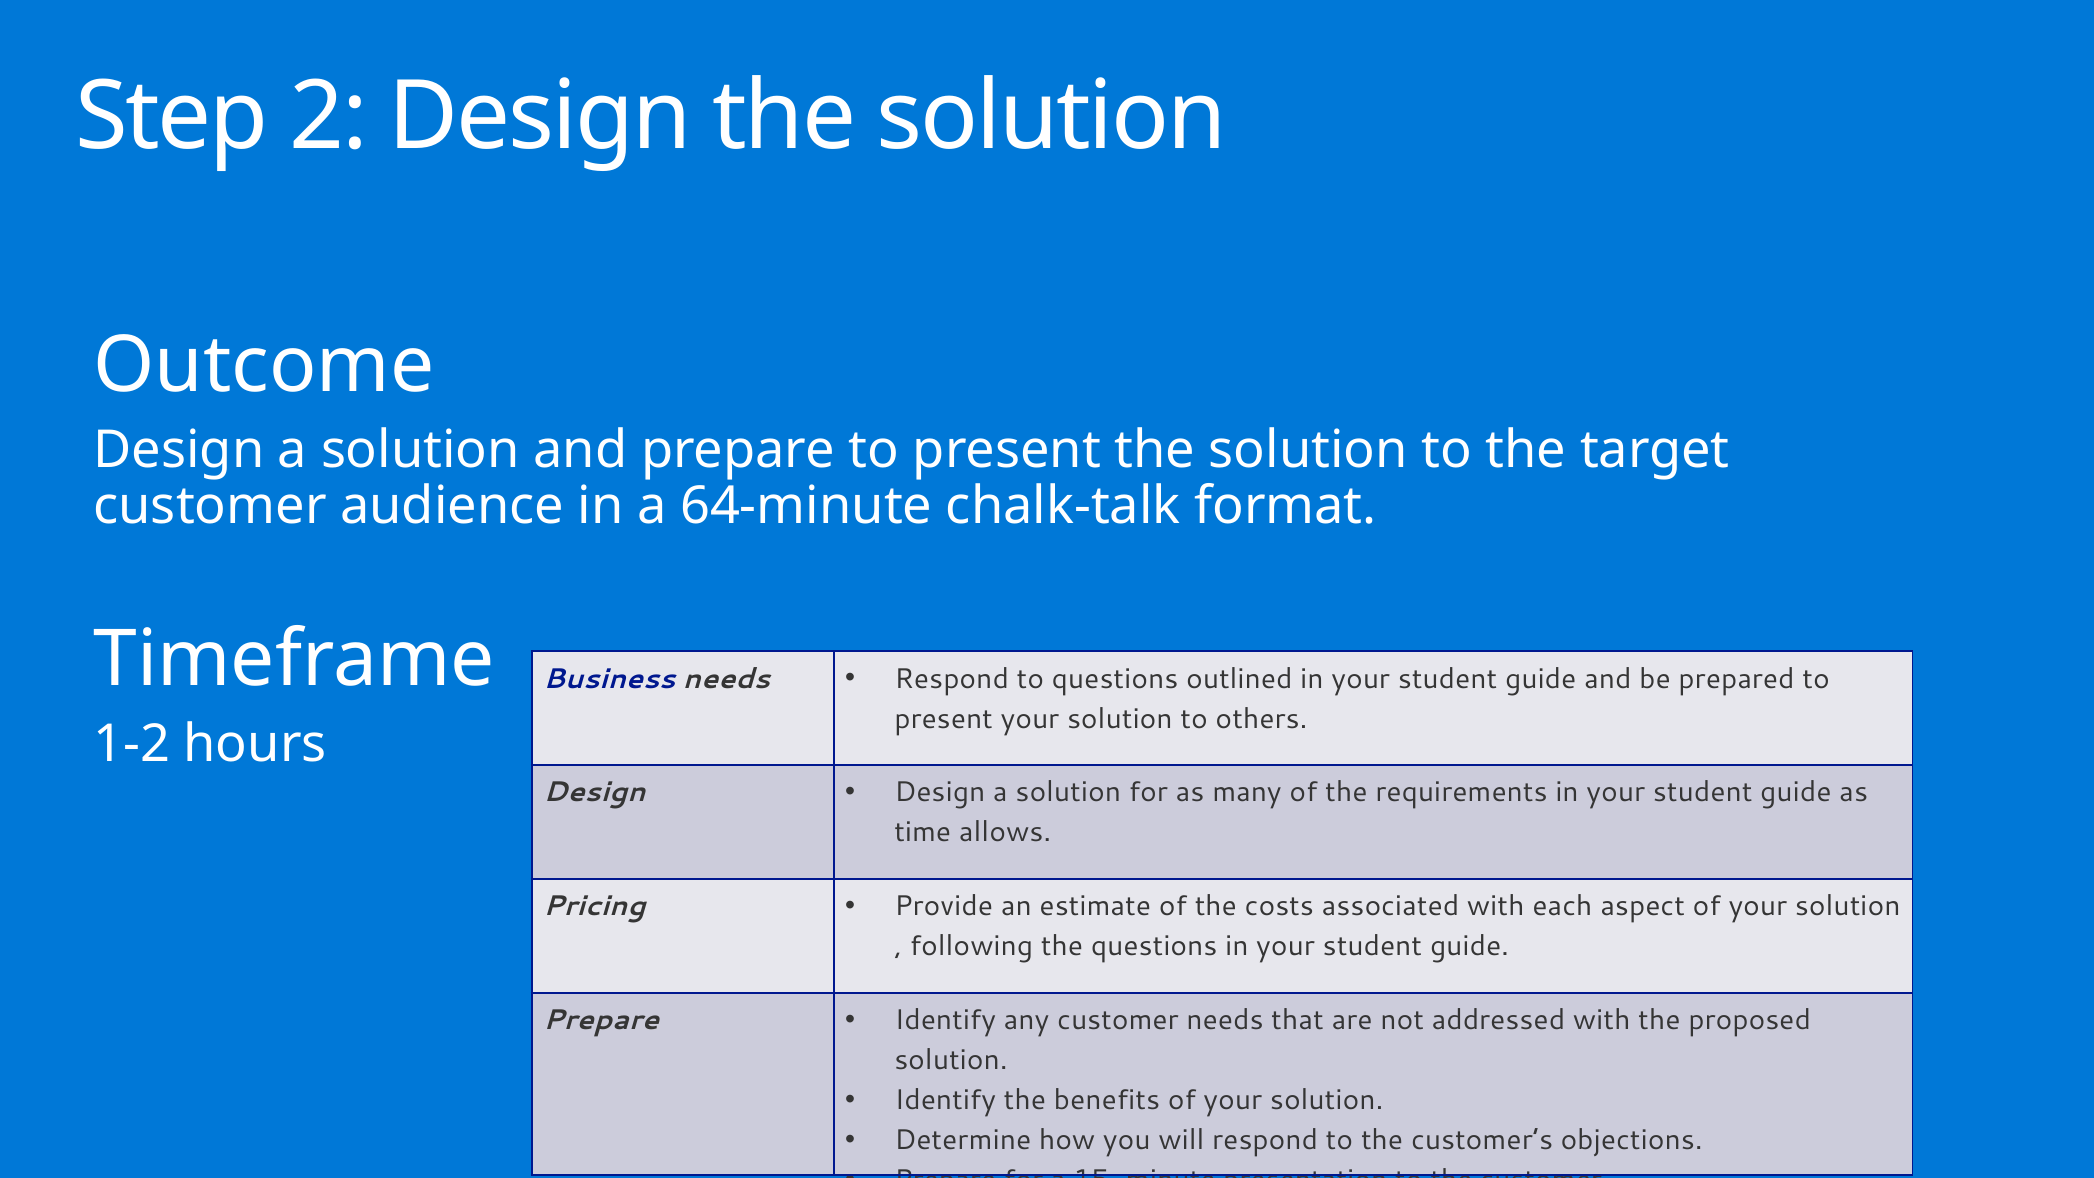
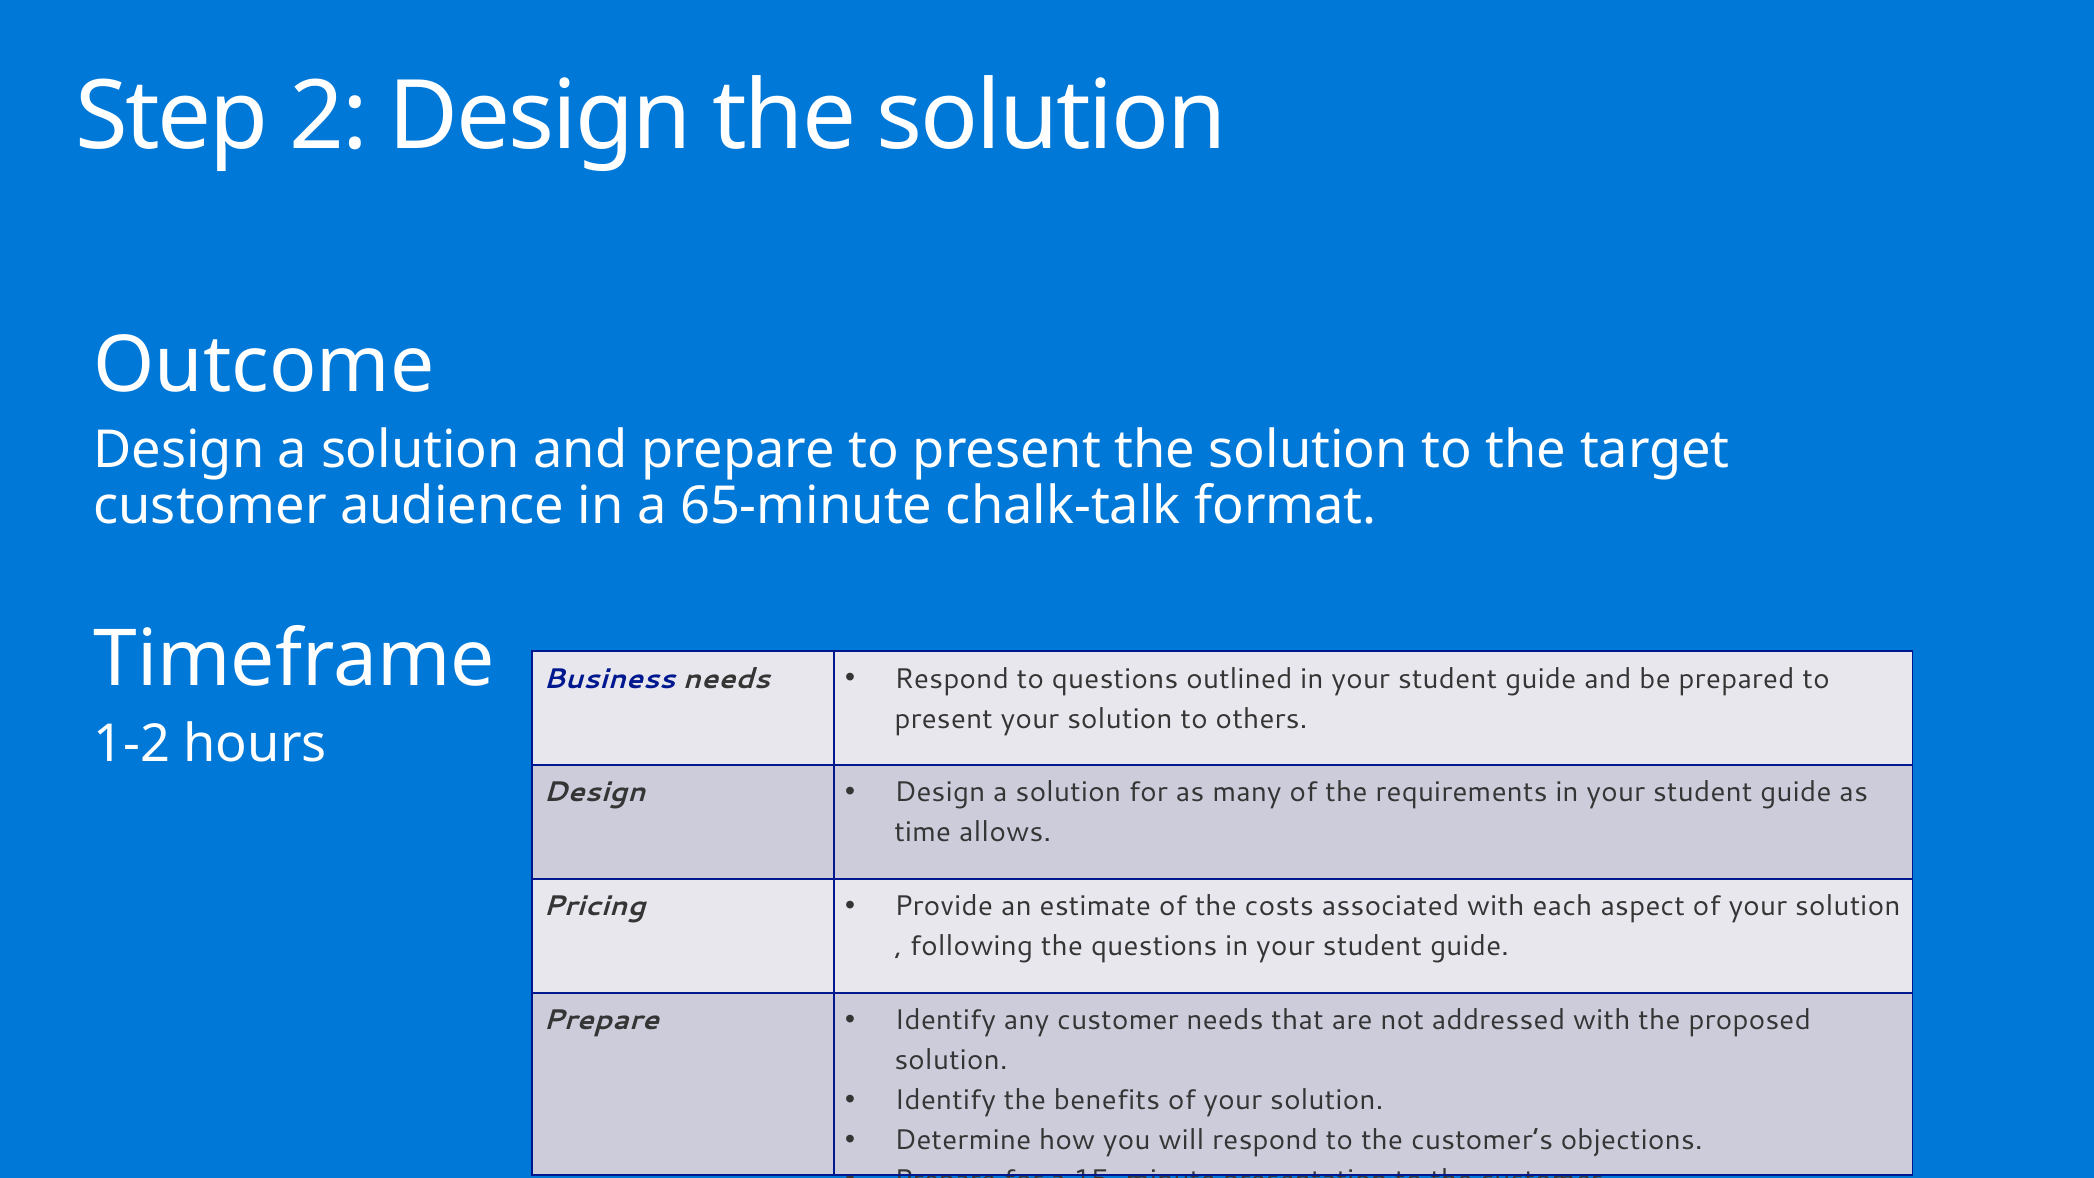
64-minute: 64-minute -> 65-minute (806, 507)
